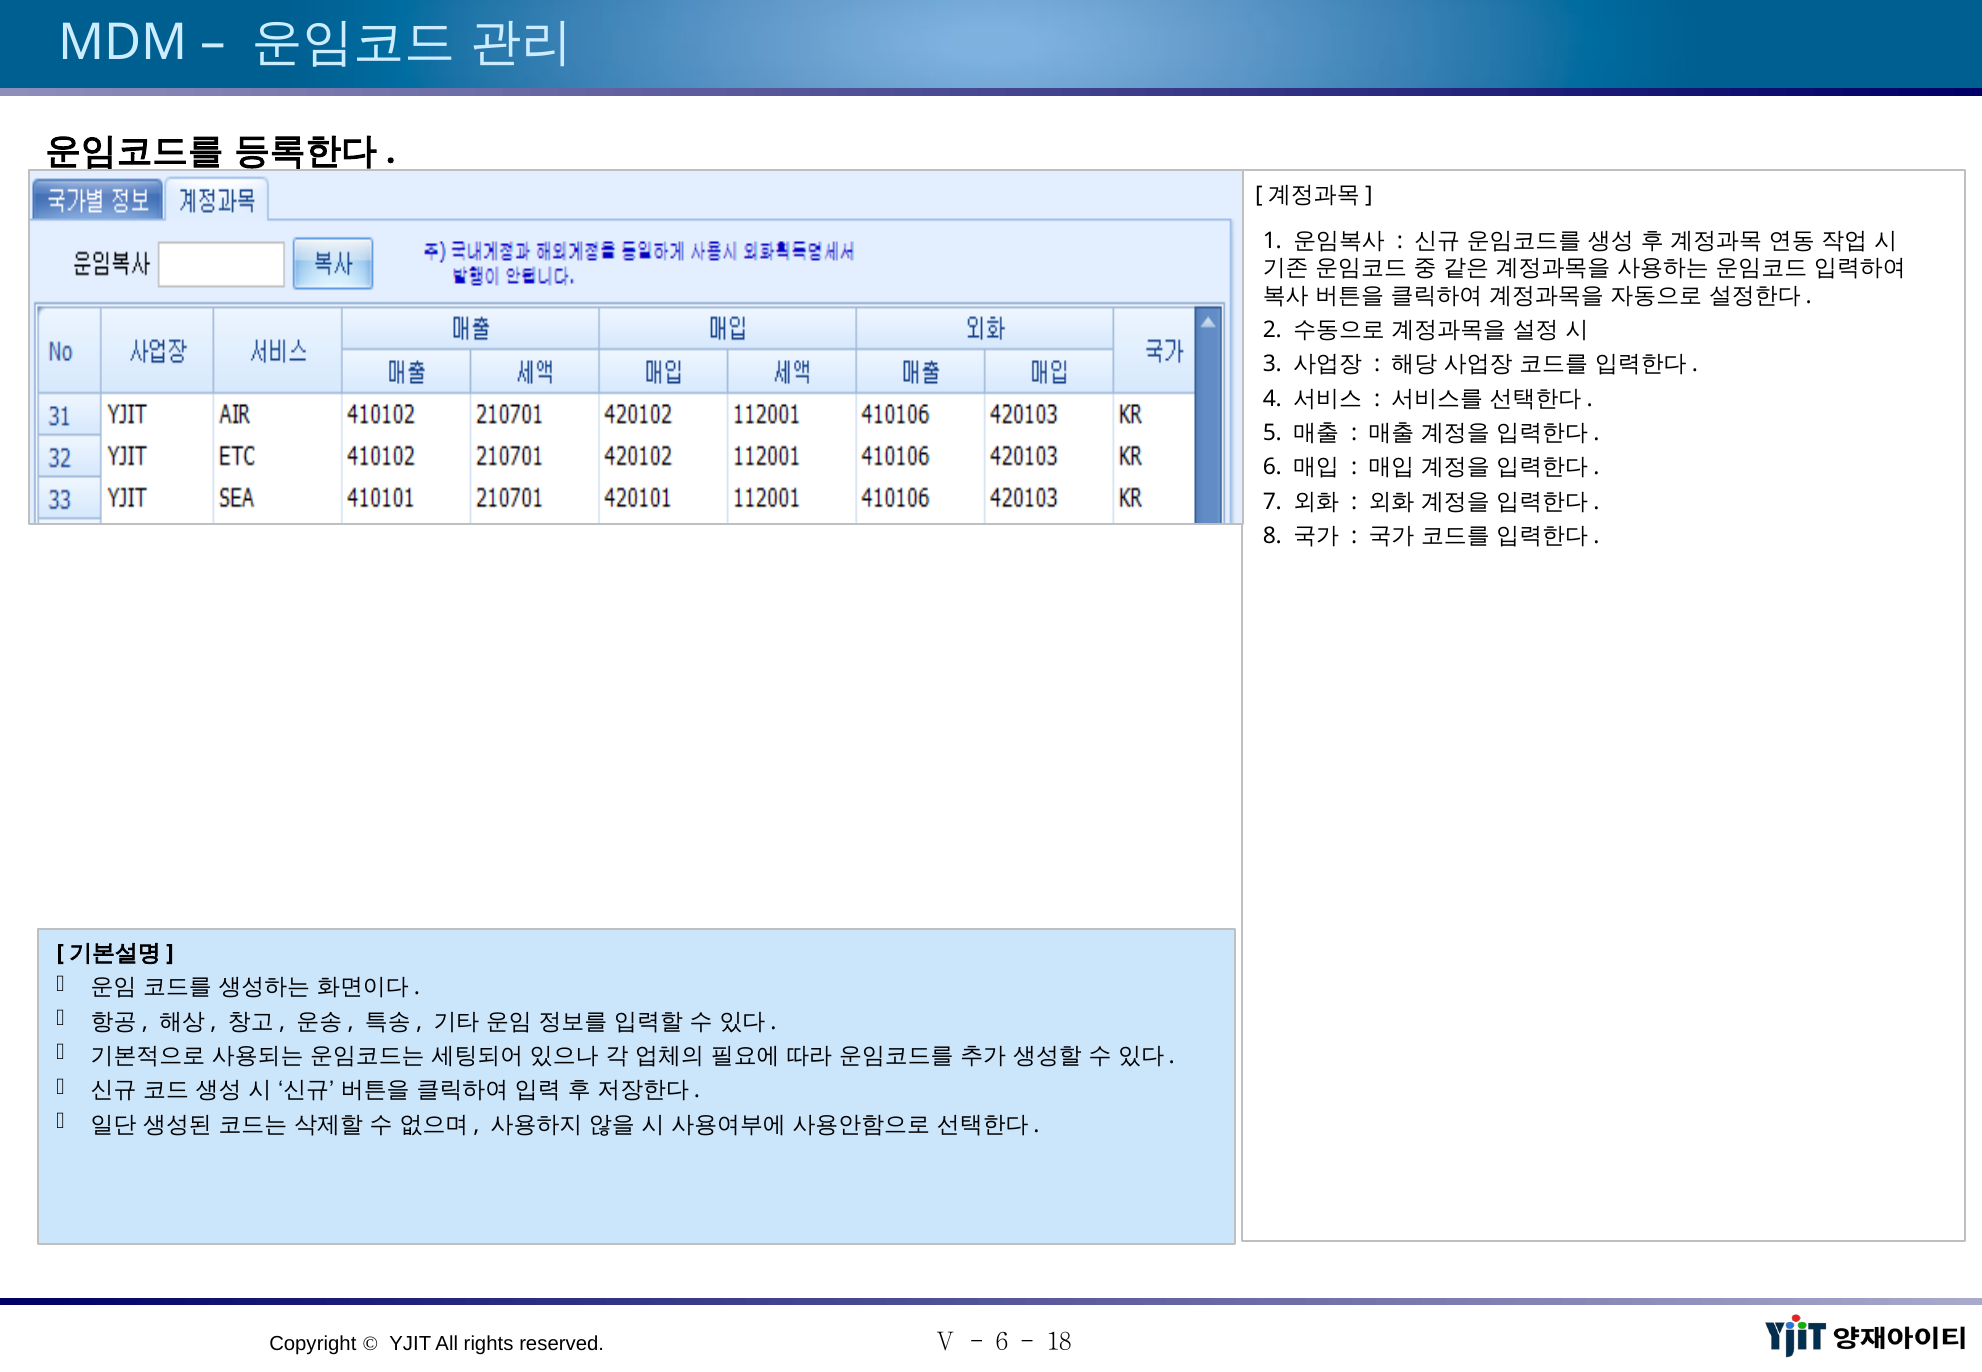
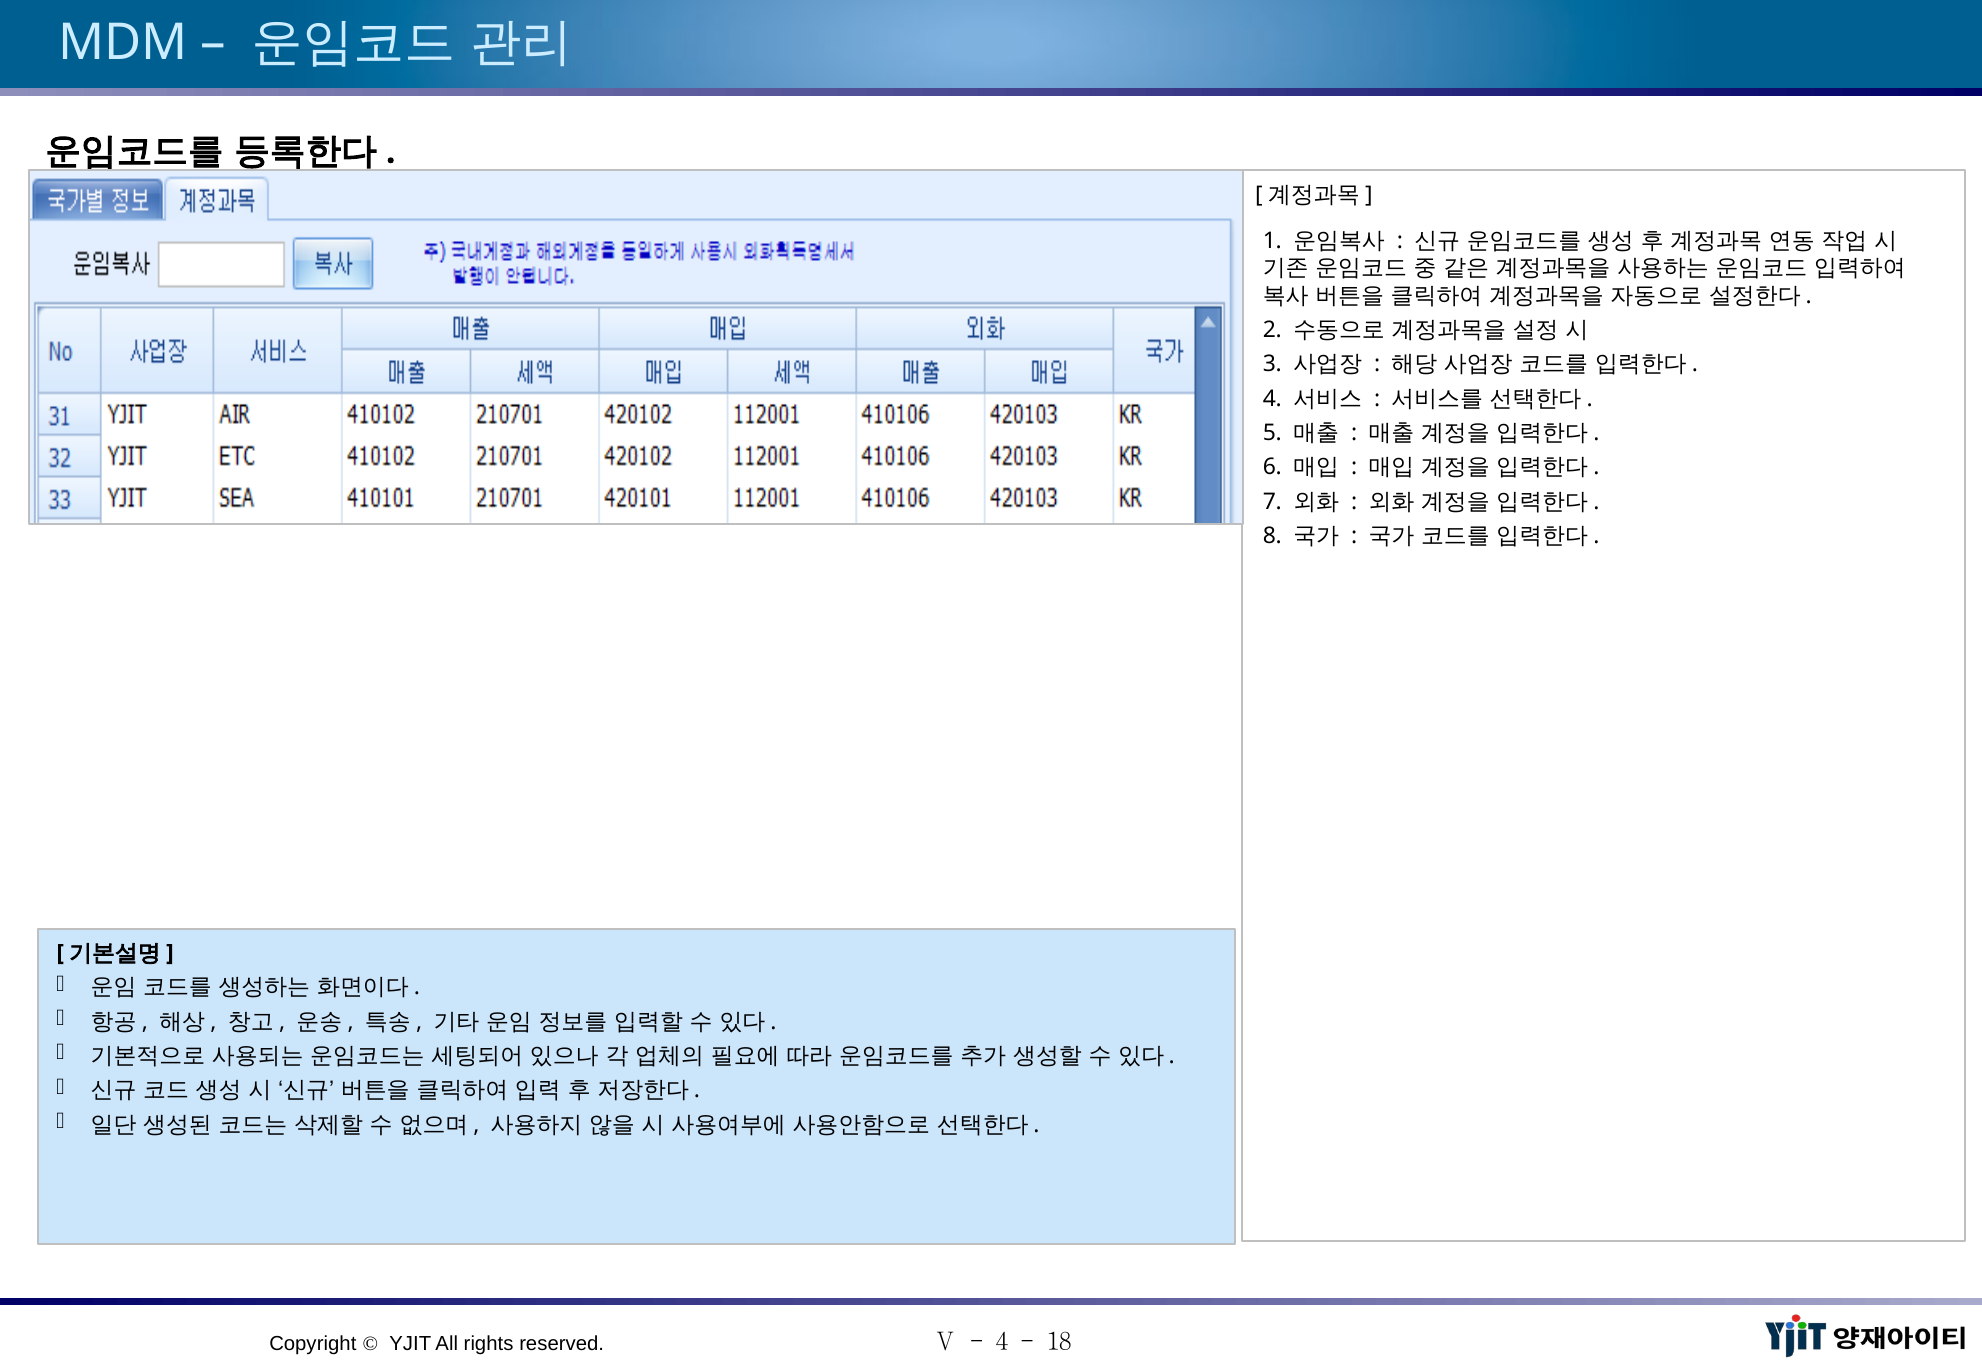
6: 6 -> 4 (1002, 1342)
